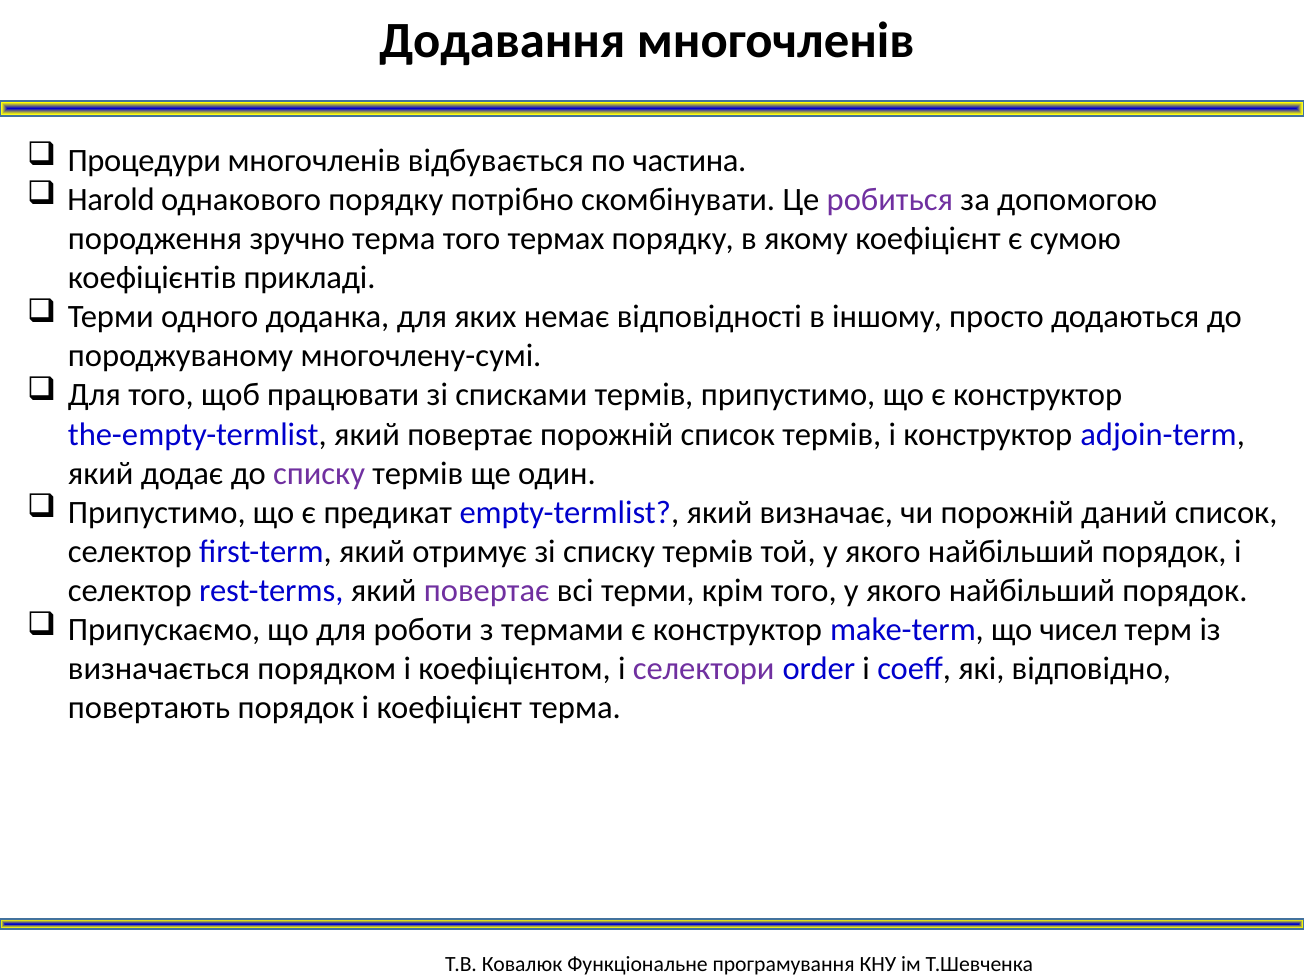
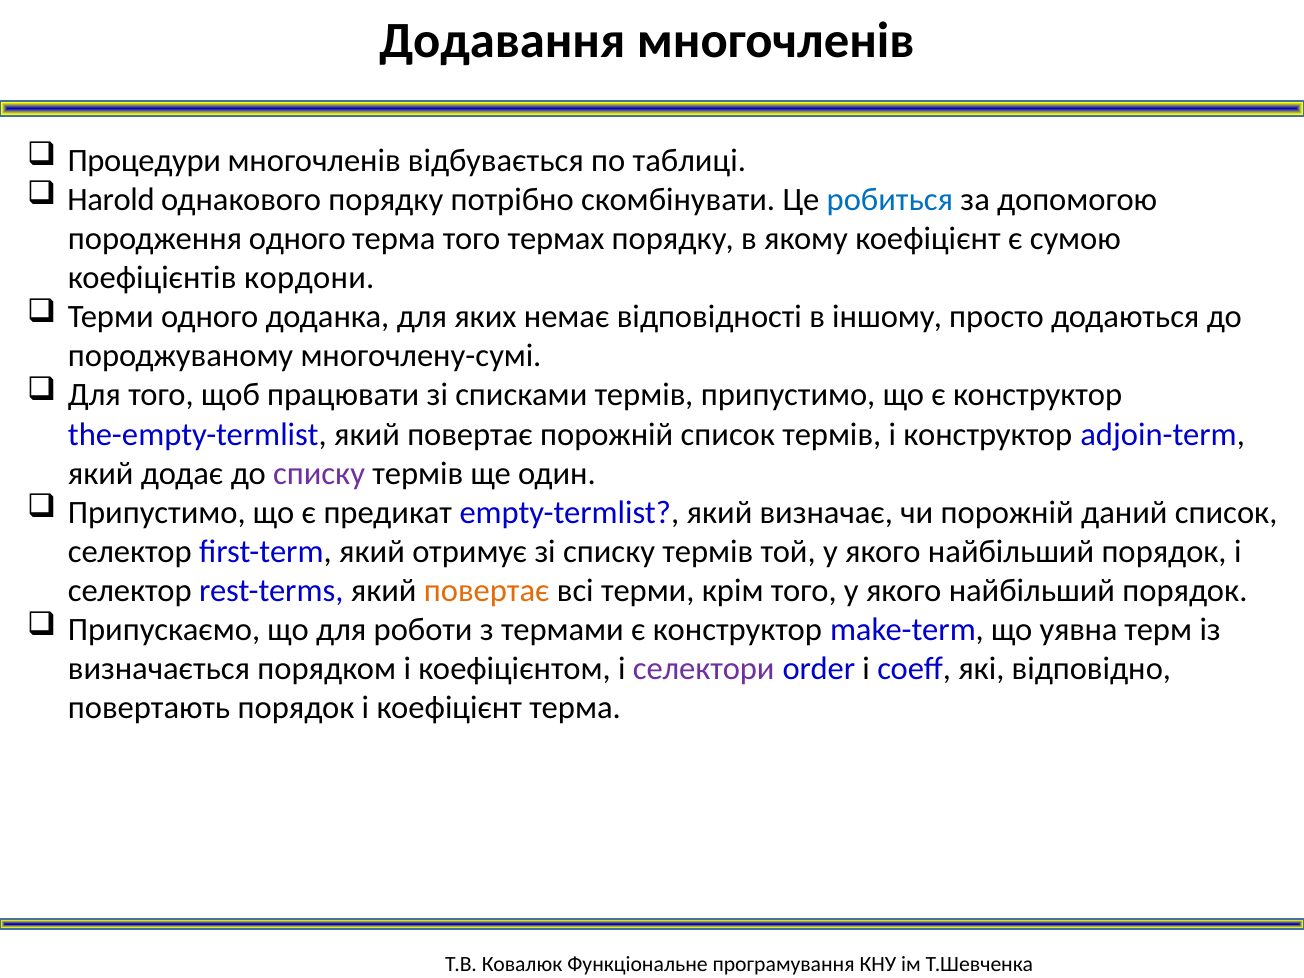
частина: частина -> таблиці (689, 160)
робиться colour: purple -> blue (890, 200)
породження зручно: зручно -> одного (297, 239)
прикладі: прикладі -> кордони (309, 278)
повертає colour: purple -> orange (487, 591)
чисел: чисел -> уявна (1079, 630)
